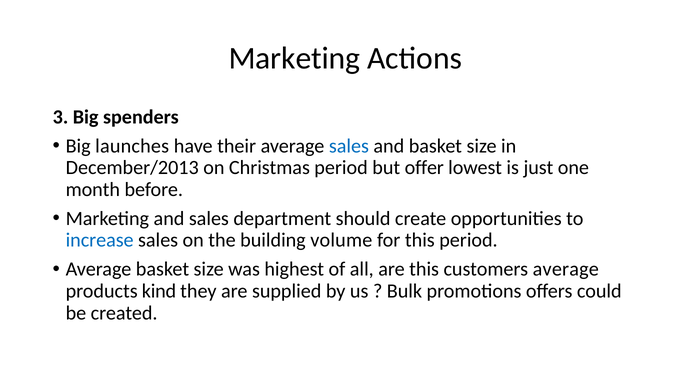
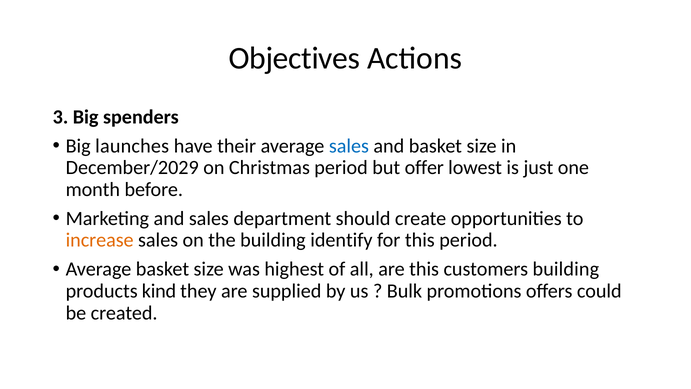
Marketing: Marketing -> Objectives (294, 58)
December/2013: December/2013 -> December/2029 (132, 168)
increase colour: blue -> orange (100, 240)
volume: volume -> identify (341, 240)
customers average: average -> building (566, 269)
